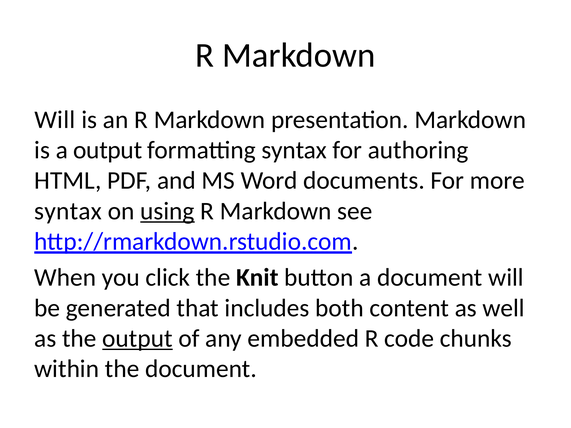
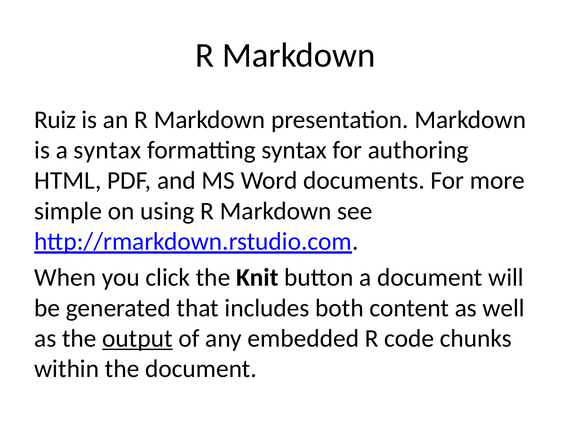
Will: Will -> Ruiz (55, 120)
a output: output -> syntax (107, 150)
syntax: syntax -> simple (68, 211)
using underline: present -> none (167, 211)
